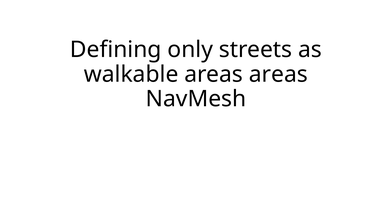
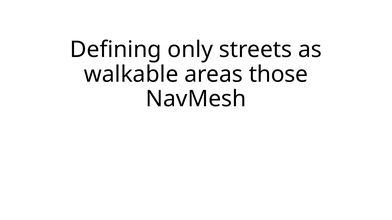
areas areas: areas -> those (278, 74)
